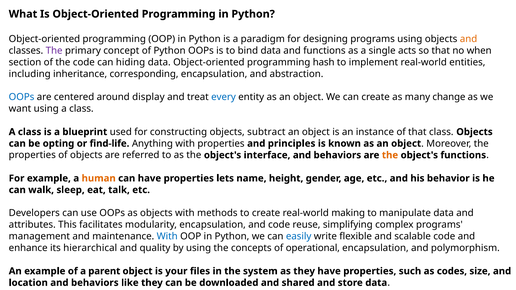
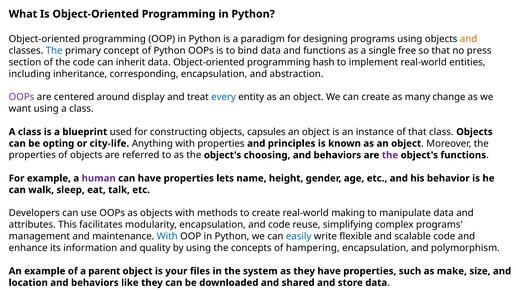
The colour: purple -> blue (54, 51)
acts: acts -> free (407, 51)
when: when -> press (479, 51)
hiding: hiding -> inherit (131, 62)
OOPs colour: blue -> purple (22, 97)
subtract: subtract -> capsules (266, 132)
find-life: find-life -> city-life (109, 144)
interface: interface -> choosing (267, 155)
the colour: orange -> purple (390, 155)
human colour: orange -> purple (99, 178)
hierarchical: hierarchical -> information (90, 248)
operational: operational -> hampering (313, 248)
codes: codes -> make (452, 271)
